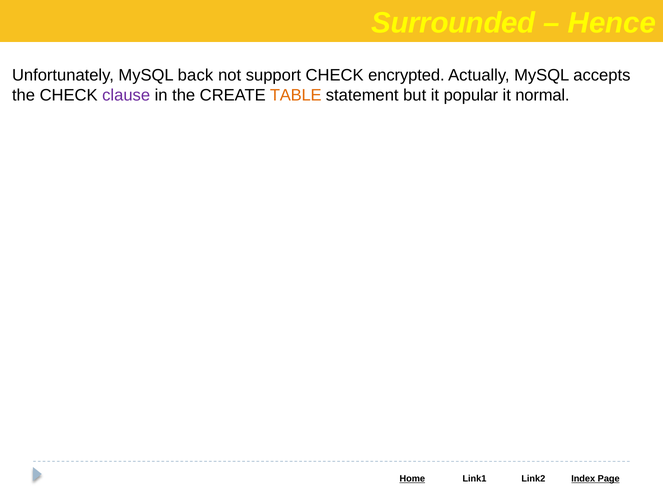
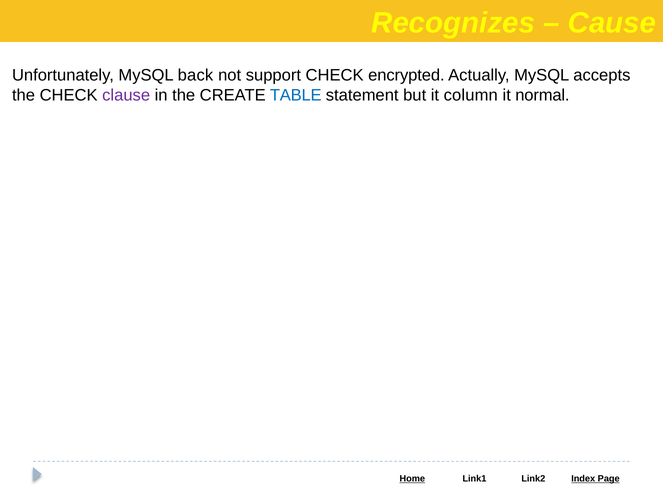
Surrounded: Surrounded -> Recognizes (453, 23)
Hence: Hence -> Cause (612, 23)
TABLE colour: orange -> blue (296, 95)
popular: popular -> column (471, 95)
